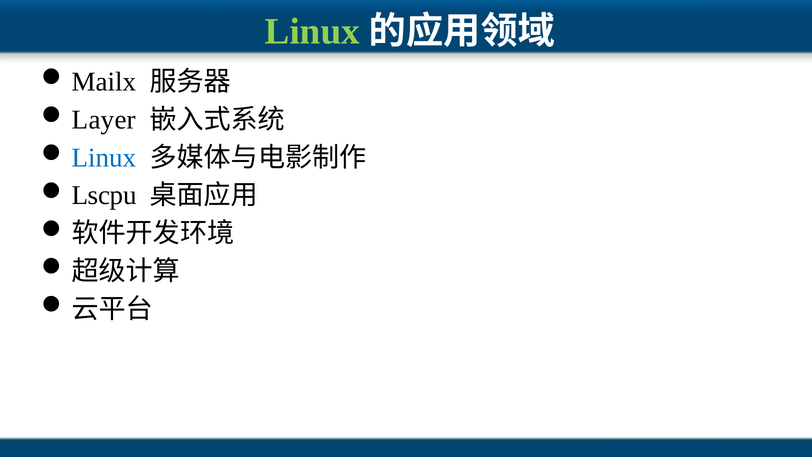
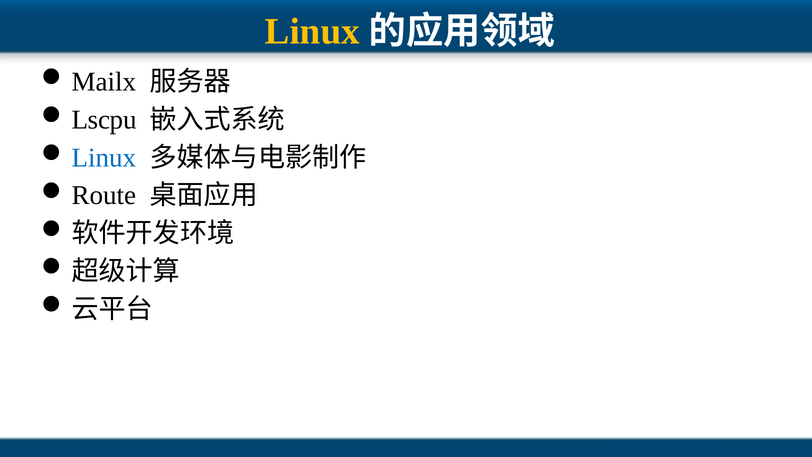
Linux colour: light green -> yellow (312, 31)
Layer: Layer -> Lscpu (104, 120)
Lscpu: Lscpu -> Route (104, 195)
